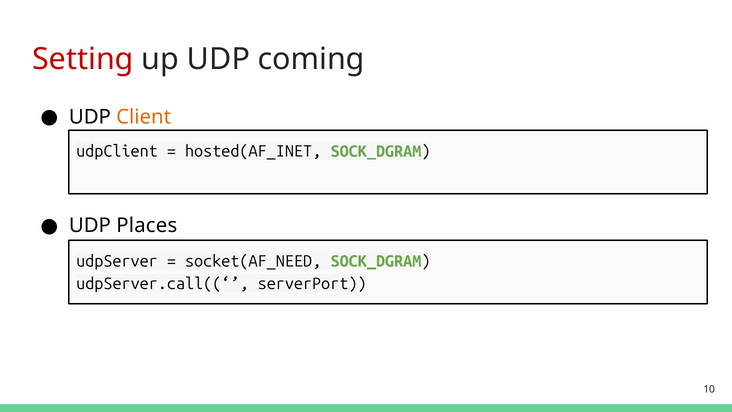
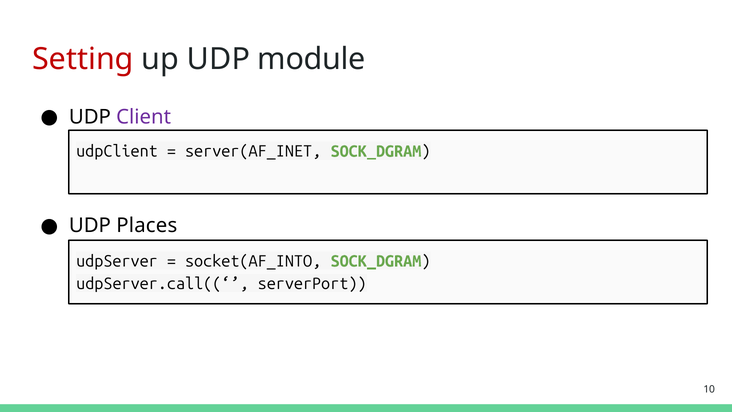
coming: coming -> module (311, 59)
Client colour: orange -> purple (144, 117)
hosted(AF_INET: hosted(AF_INET -> server(AF_INET (253, 151)
socket(AF_NEED: socket(AF_NEED -> socket(AF_INTO (253, 261)
